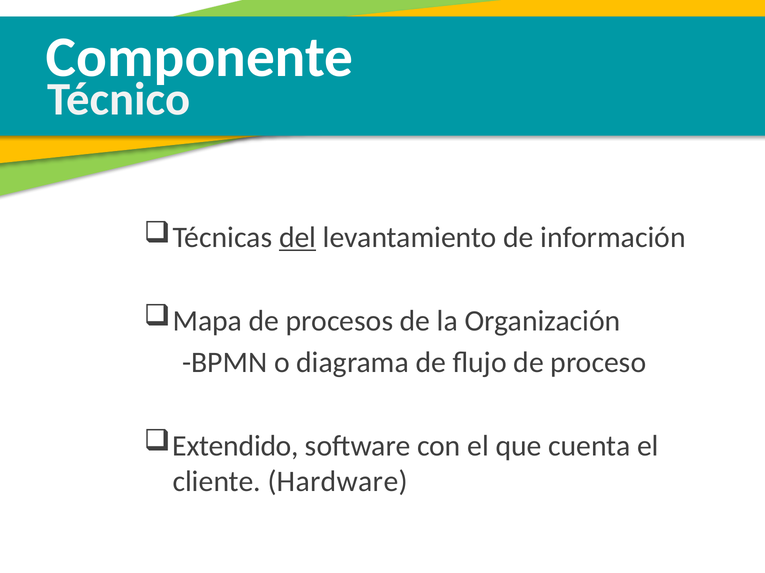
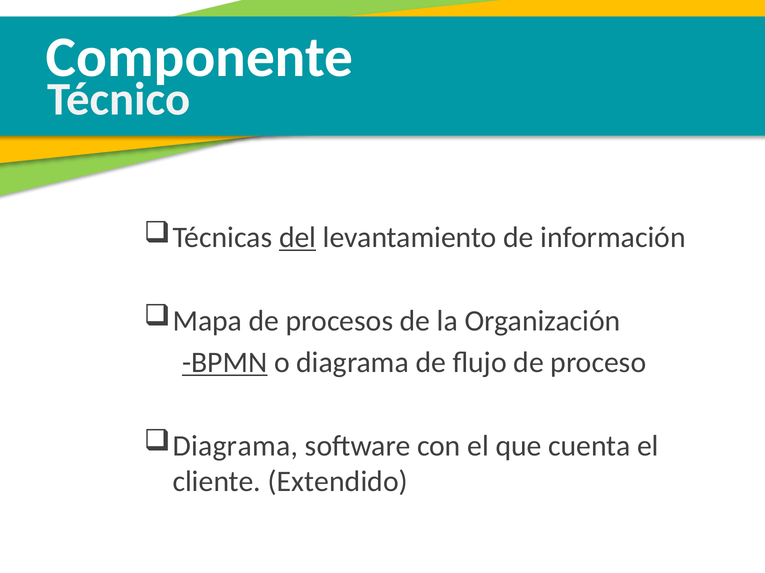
BPMN underline: none -> present (225, 363)
Extendido: Extendido -> Diagrama (235, 446)
Hardware: Hardware -> Extendido (338, 482)
